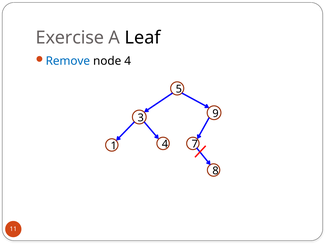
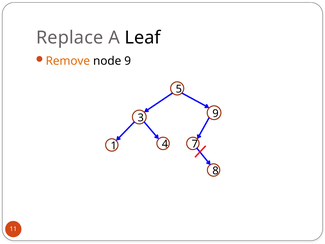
Exercise: Exercise -> Replace (70, 38)
Remove colour: blue -> orange (68, 61)
node 4: 4 -> 9 (128, 61)
